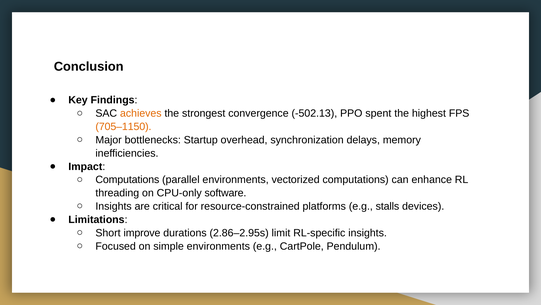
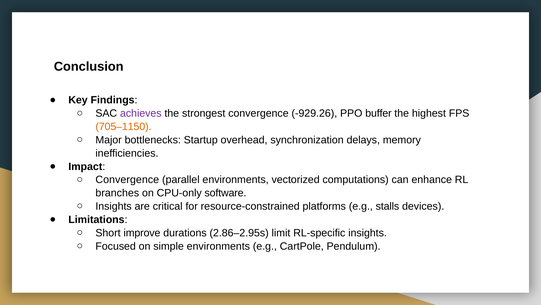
achieves colour: orange -> purple (141, 113)
-502.13: -502.13 -> -929.26 (314, 113)
spent: spent -> buffer (378, 113)
Computations: Computations -> Convergence (127, 179)
threading: threading -> branches (117, 193)
